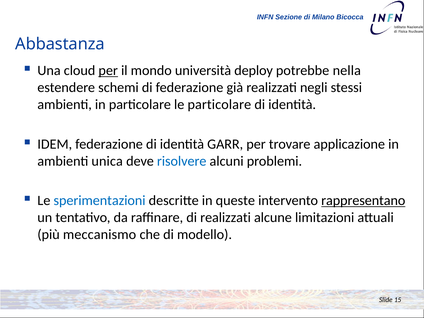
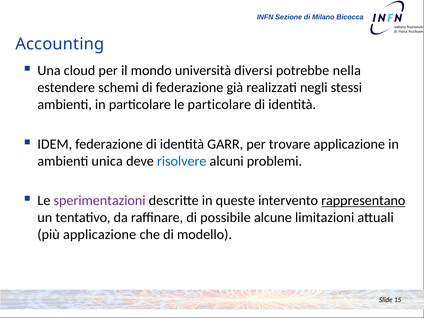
Abbastanza: Abbastanza -> Accounting (60, 44)
per underline: present -> none (108, 71)
deploy: deploy -> diversi (254, 71)
sperimentazioni colour: blue -> purple (100, 201)
di realizzati: realizzati -> possibile (225, 218)
più meccanismo: meccanismo -> applicazione (100, 235)
